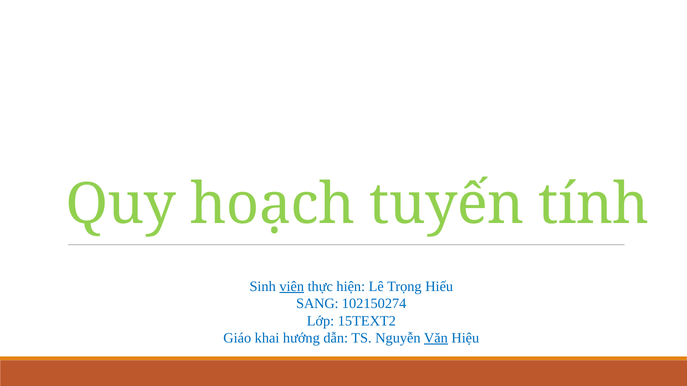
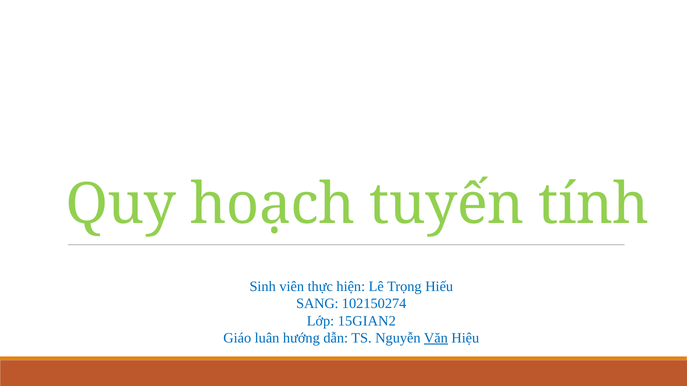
viên underline: present -> none (292, 287)
15TEXT2: 15TEXT2 -> 15GIAN2 (367, 321)
khai: khai -> luân (267, 338)
